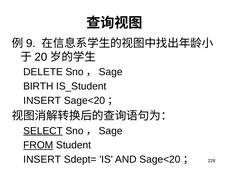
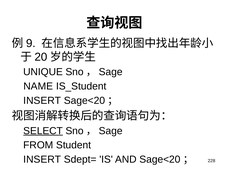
DELETE: DELETE -> UNIQUE (43, 72)
BIRTH: BIRTH -> NAME (38, 86)
FROM underline: present -> none (38, 145)
